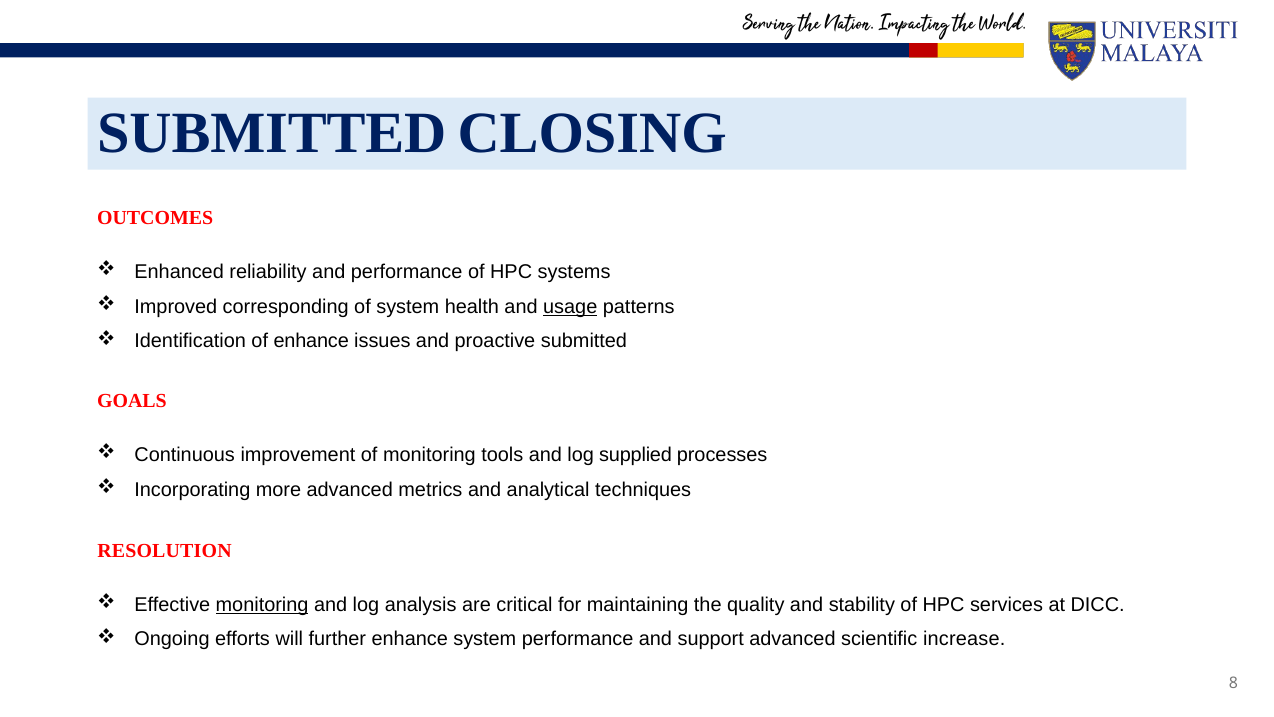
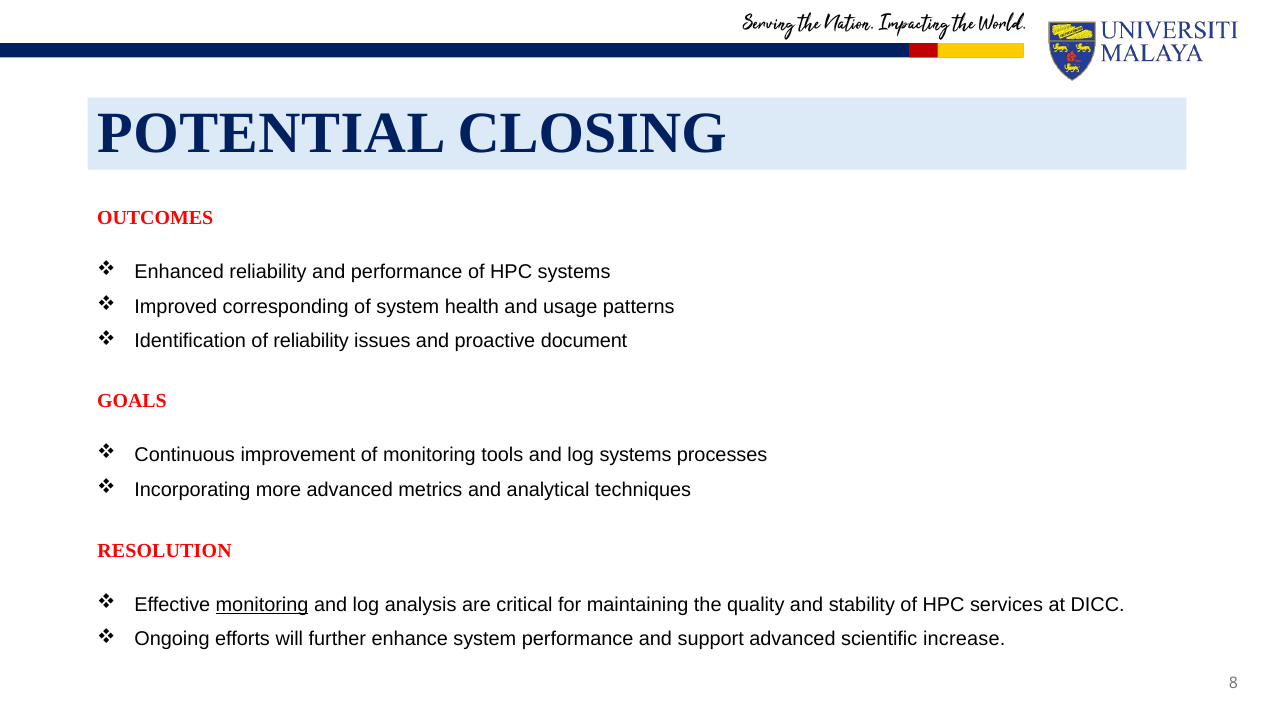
SUBMITTED: SUBMITTED -> POTENTIAL (271, 133)
usage underline: present -> none (570, 306)
of enhance: enhance -> reliability (311, 341)
proactive submitted: submitted -> document (584, 341)
log supplied: supplied -> systems (636, 455)
